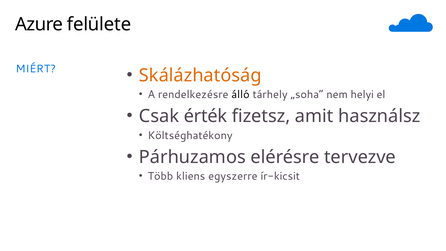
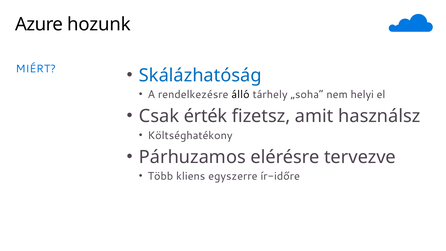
felülete: felülete -> hozunk (99, 24)
Skálázhatóság colour: orange -> blue (200, 75)
ír-kicsit: ír-kicsit -> ír-időre (280, 176)
